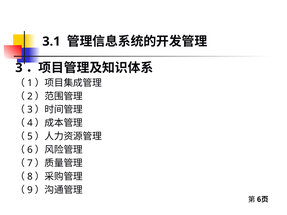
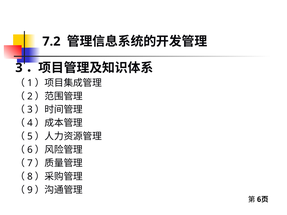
3.1: 3.1 -> 7.2 (51, 41)
